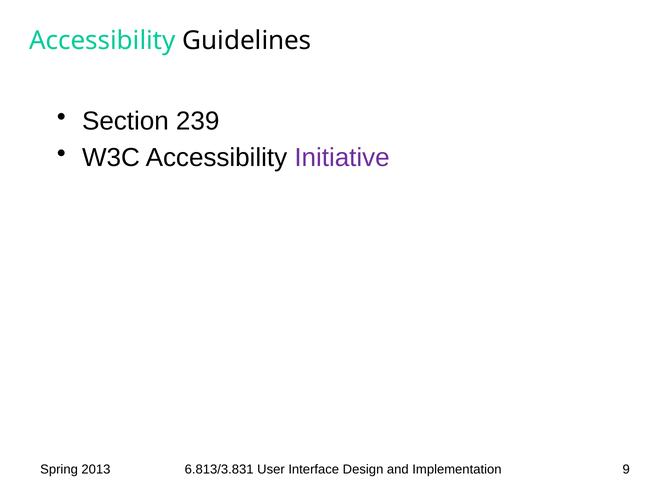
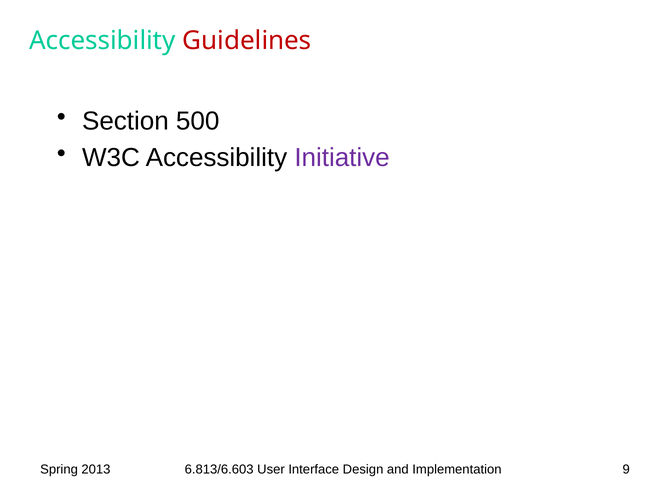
Guidelines colour: black -> red (247, 41)
239: 239 -> 500 (198, 121)
6.813/3.831: 6.813/3.831 -> 6.813/6.603 (219, 470)
